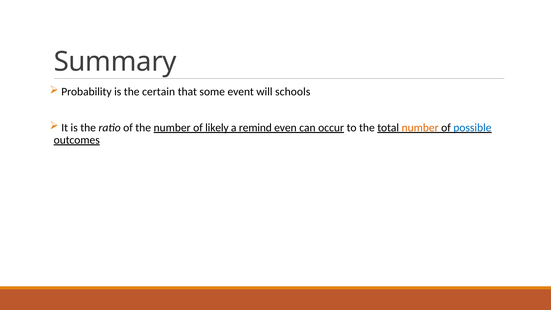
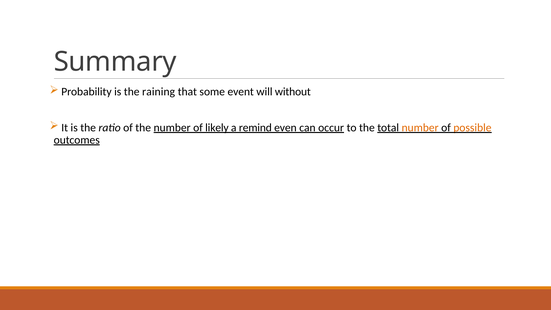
certain: certain -> raining (159, 92)
schools: schools -> without (293, 92)
possible colour: blue -> orange (472, 128)
